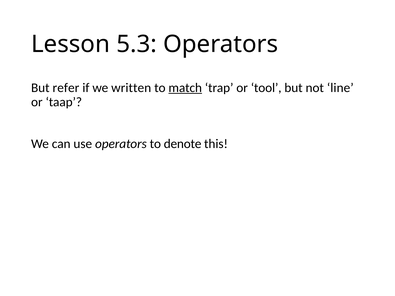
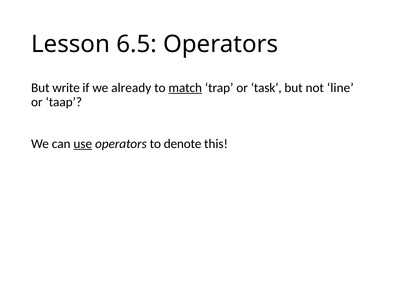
5.3: 5.3 -> 6.5 (137, 44)
refer: refer -> write (66, 88)
written: written -> already (131, 88)
tool: tool -> task (266, 88)
use underline: none -> present (83, 144)
